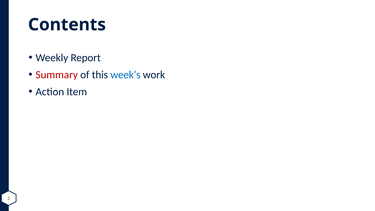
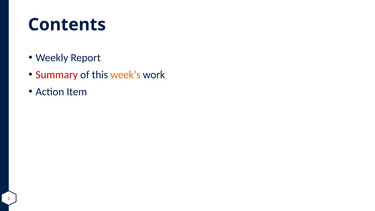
week’s colour: blue -> orange (125, 75)
